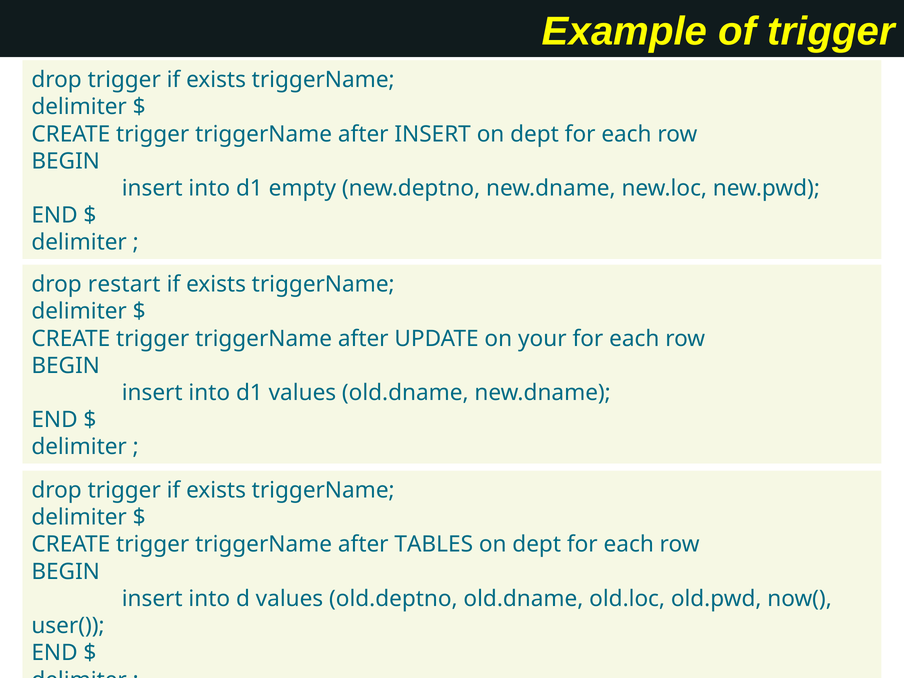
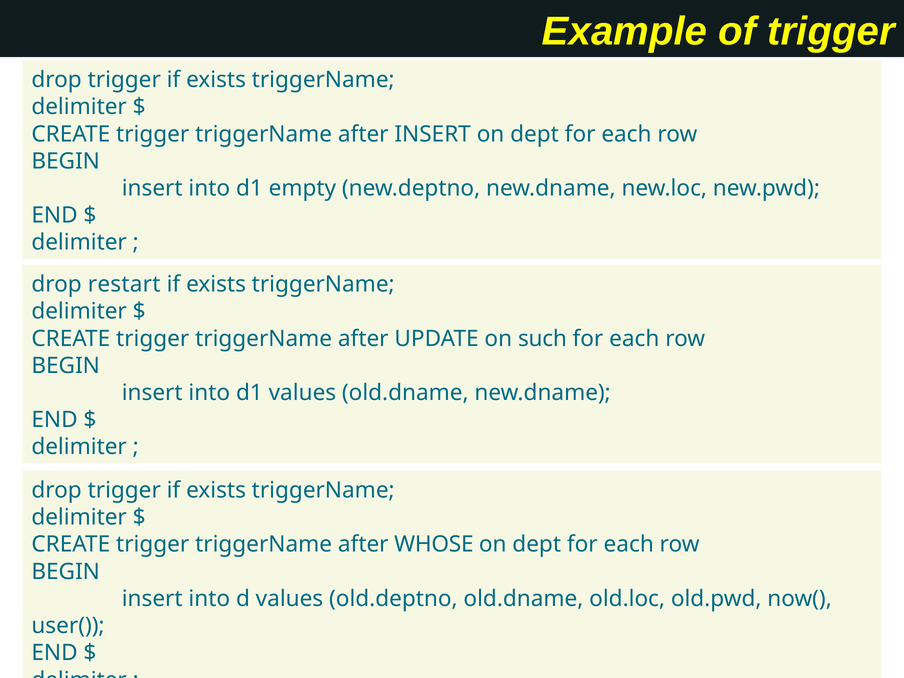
your: your -> such (542, 339)
TABLES: TABLES -> WHOSE (434, 545)
